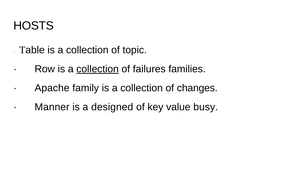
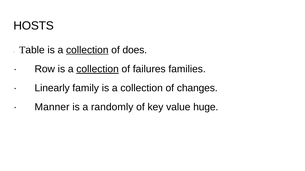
collection underline: none -> present (87, 50)
topic: topic -> does (135, 50)
Apache: Apache -> Linearly (52, 88)
designed: designed -> randomly (112, 107)
busy: busy -> huge (206, 107)
